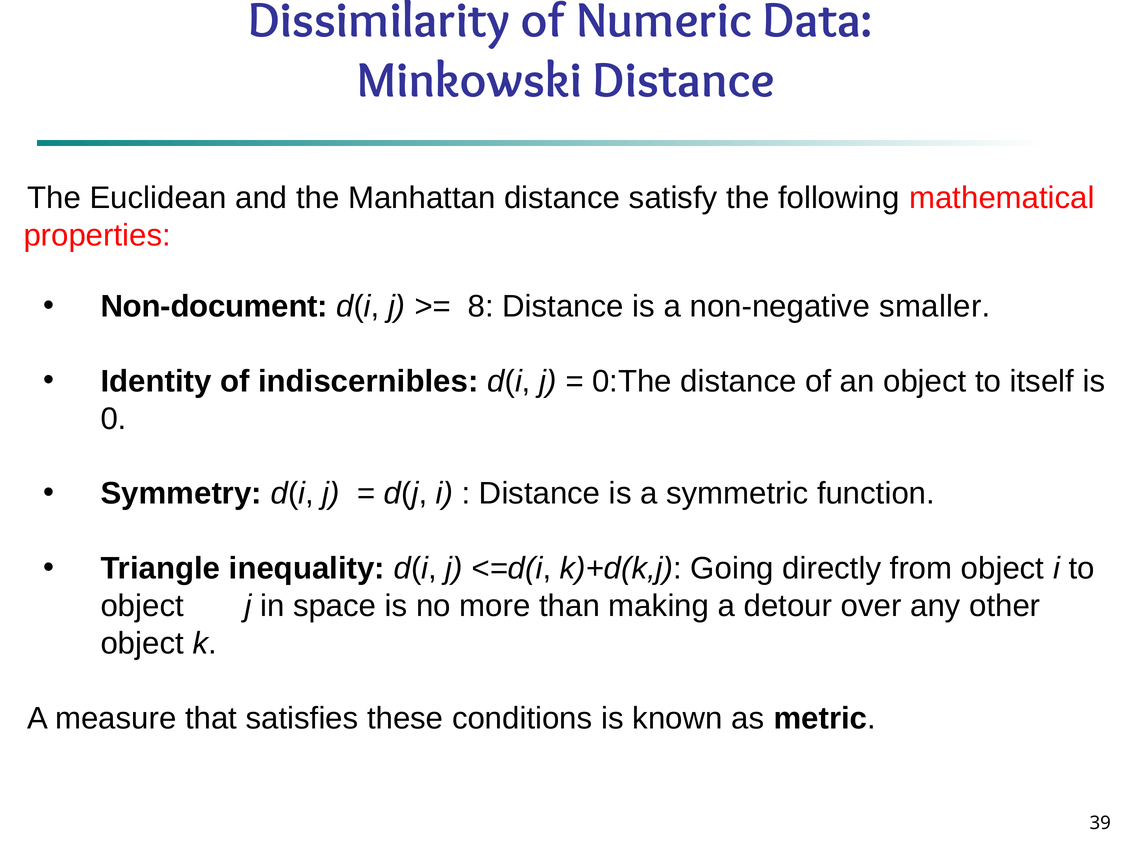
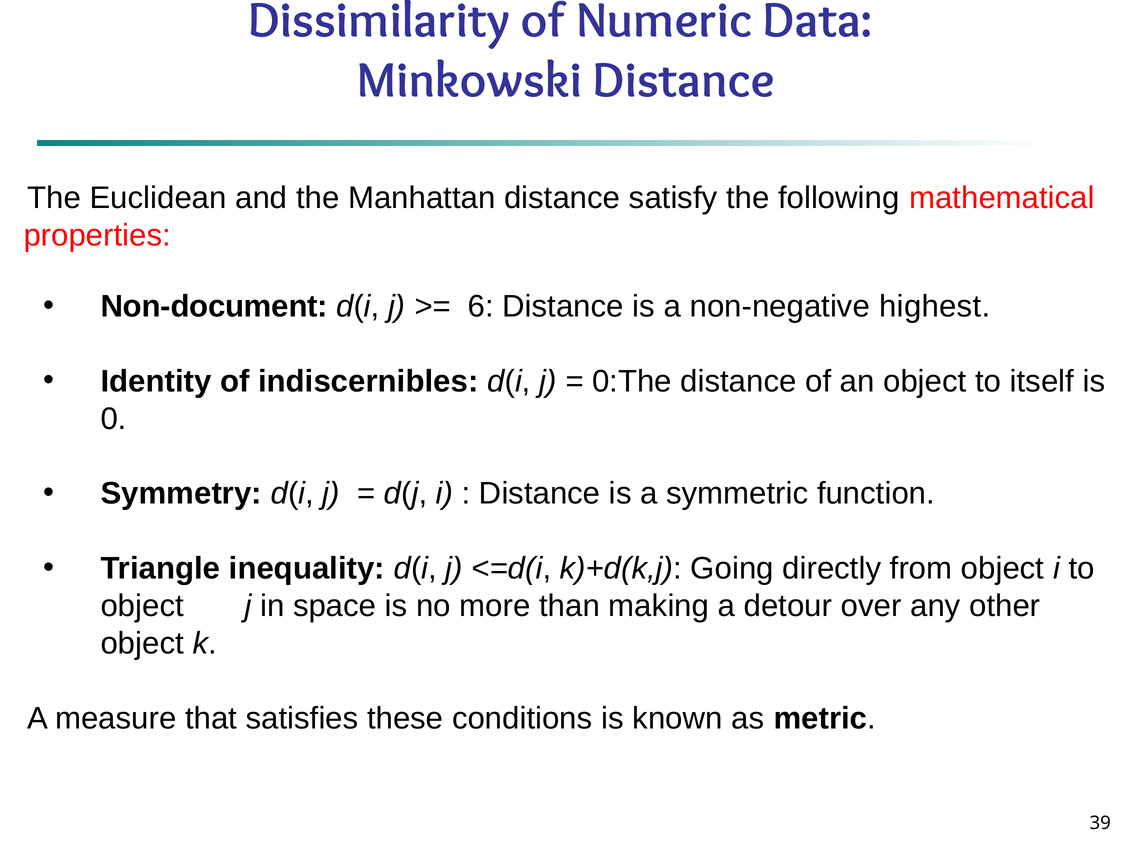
8: 8 -> 6 (481, 306)
smaller: smaller -> highest (935, 306)
